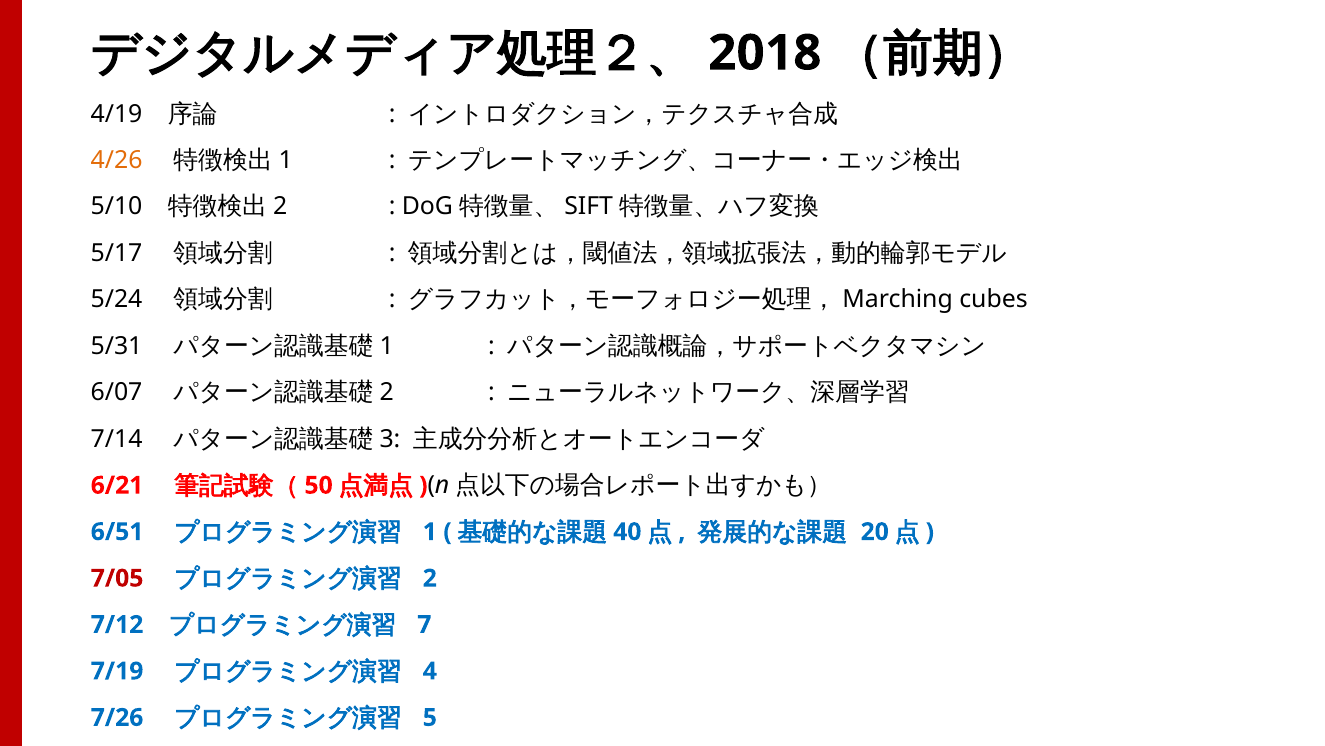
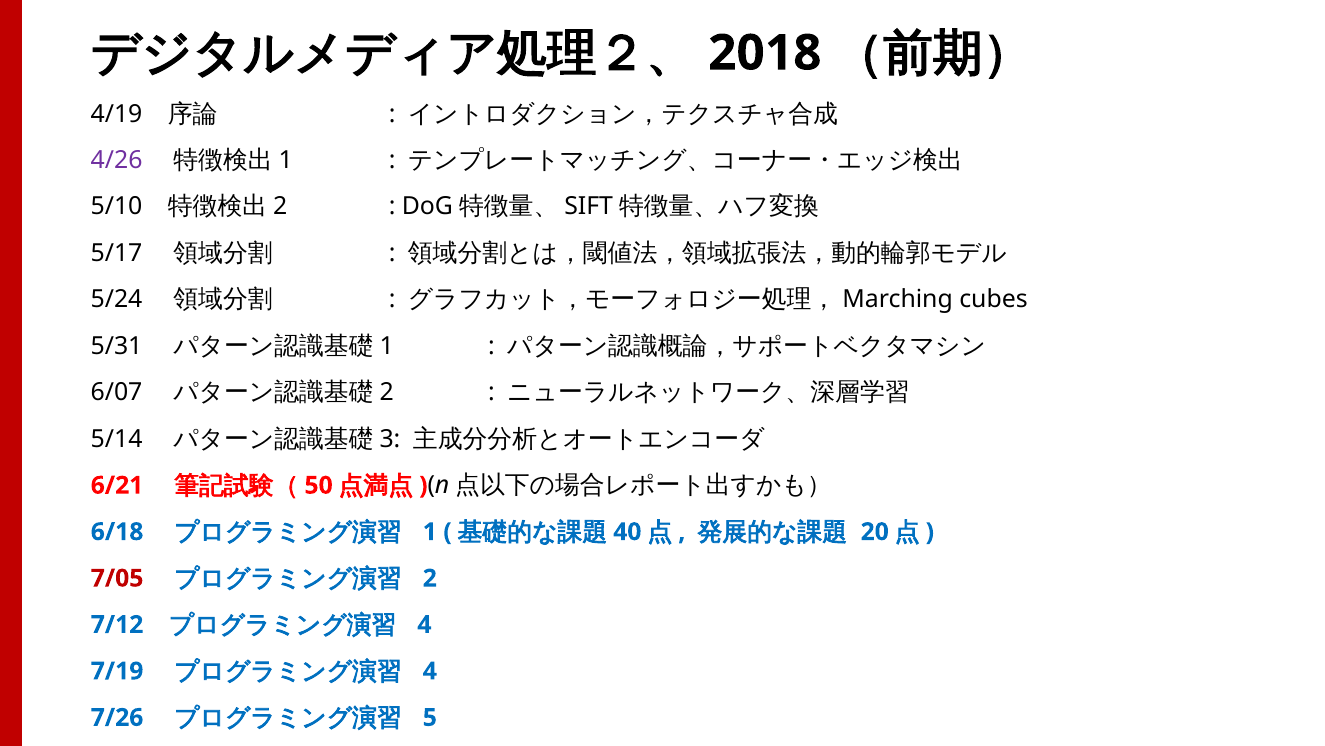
4/26 colour: orange -> purple (117, 160)
7/14: 7/14 -> 5/14 (117, 439)
6/51: 6/51 -> 6/18 (117, 531)
7: 7 -> 4 (424, 624)
